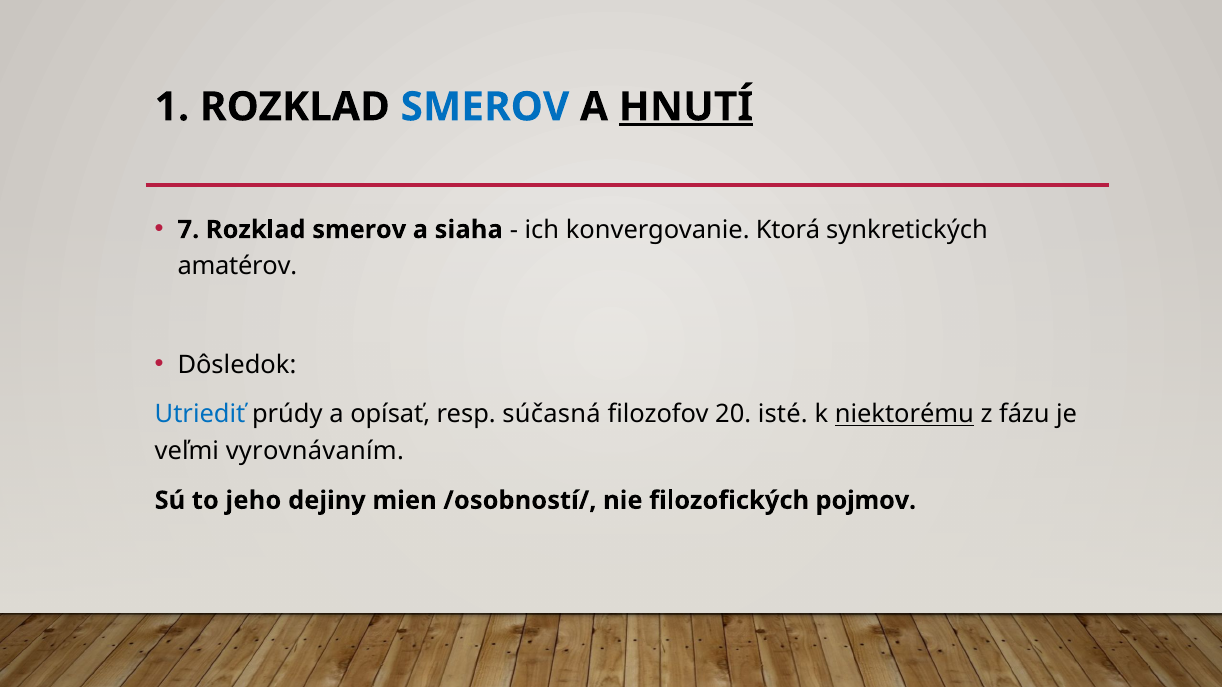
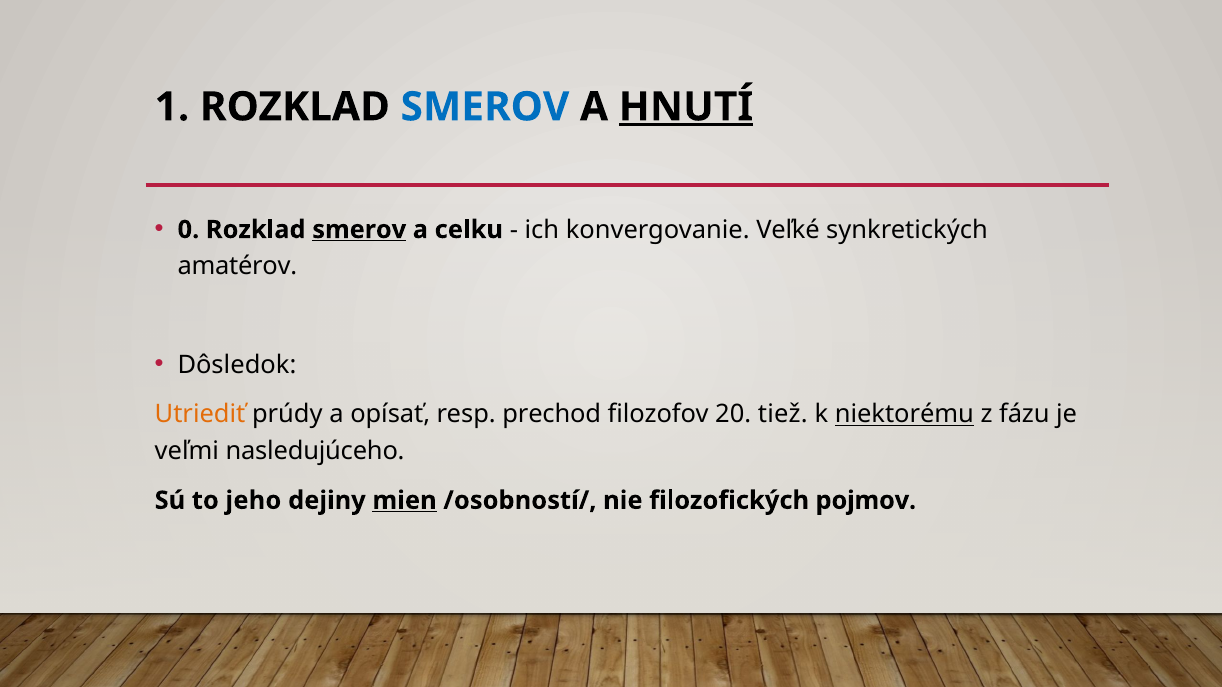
7: 7 -> 0 (188, 230)
smerov underline: none -> present (359, 230)
siaha: siaha -> celku (469, 230)
Ktorá: Ktorá -> Veľké (788, 230)
Utriediť colour: blue -> orange (200, 415)
súčasná: súčasná -> prechod (552, 415)
isté: isté -> tiež (783, 415)
vyrovnávaním: vyrovnávaním -> nasledujúceho (315, 451)
mien underline: none -> present (405, 501)
